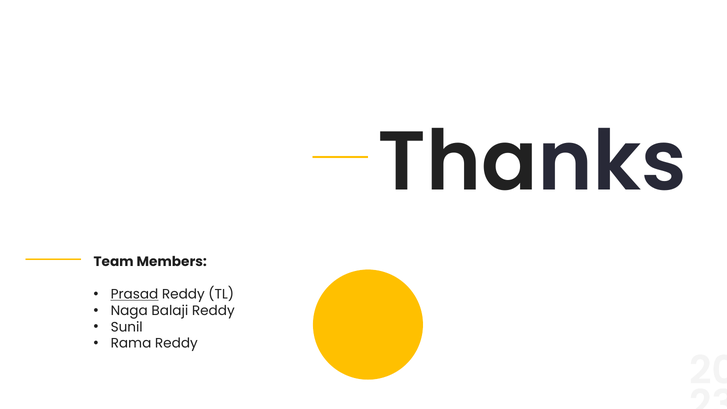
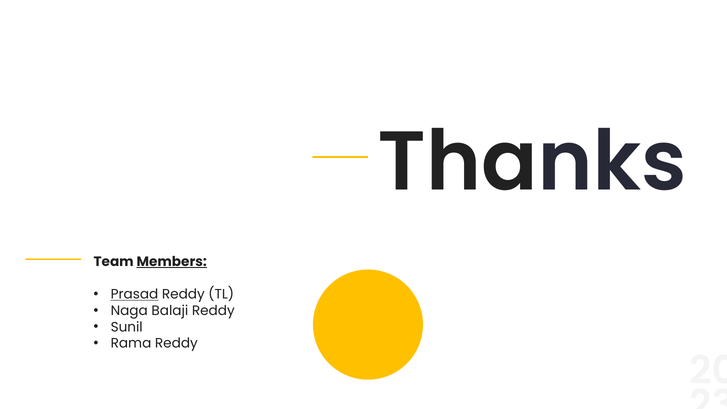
Members underline: none -> present (172, 262)
